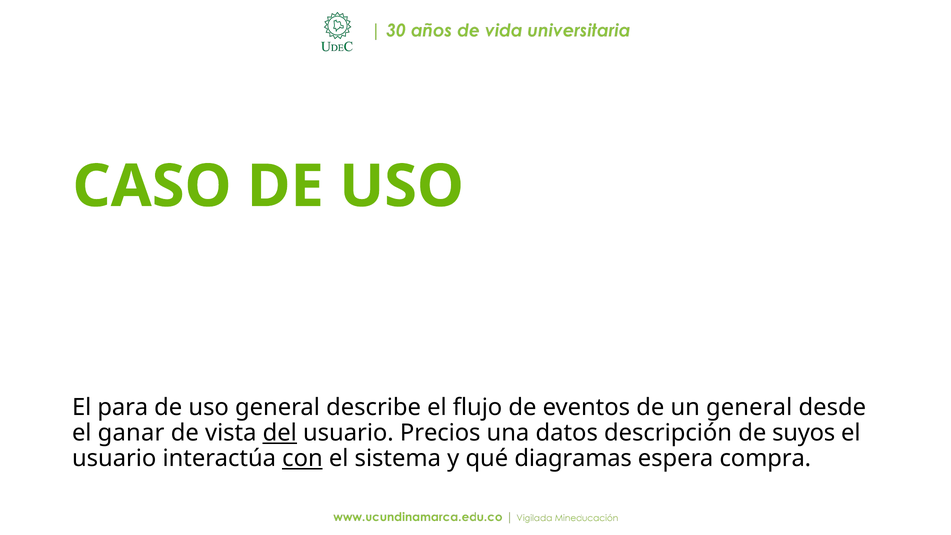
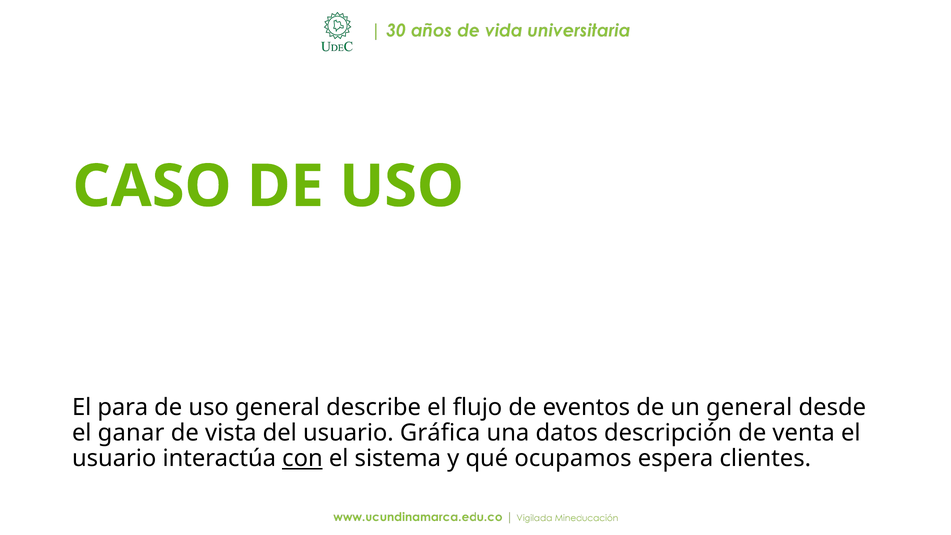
del underline: present -> none (280, 433)
Precios: Precios -> Gráfica (440, 433)
suyos: suyos -> venta (804, 433)
diagramas: diagramas -> ocupamos (573, 458)
compra: compra -> clientes (765, 458)
